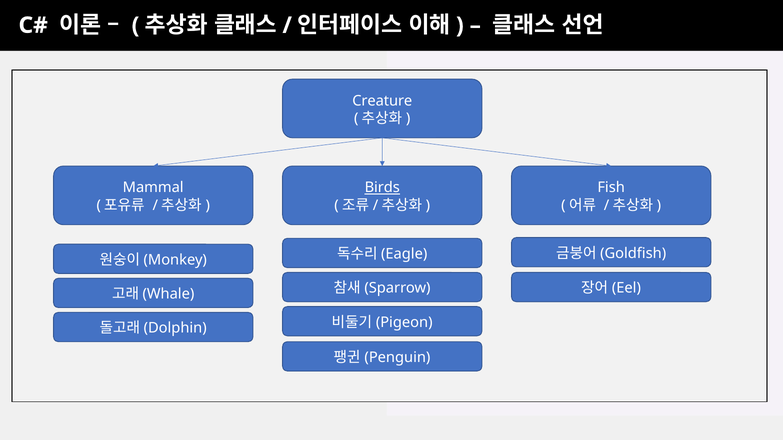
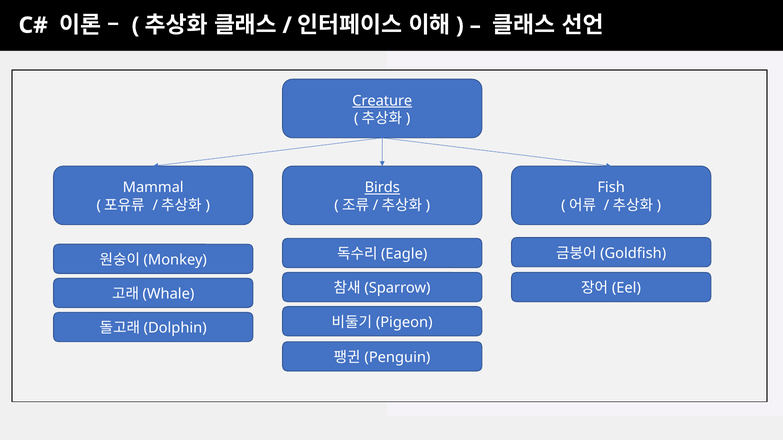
Creature underline: none -> present (382, 101)
